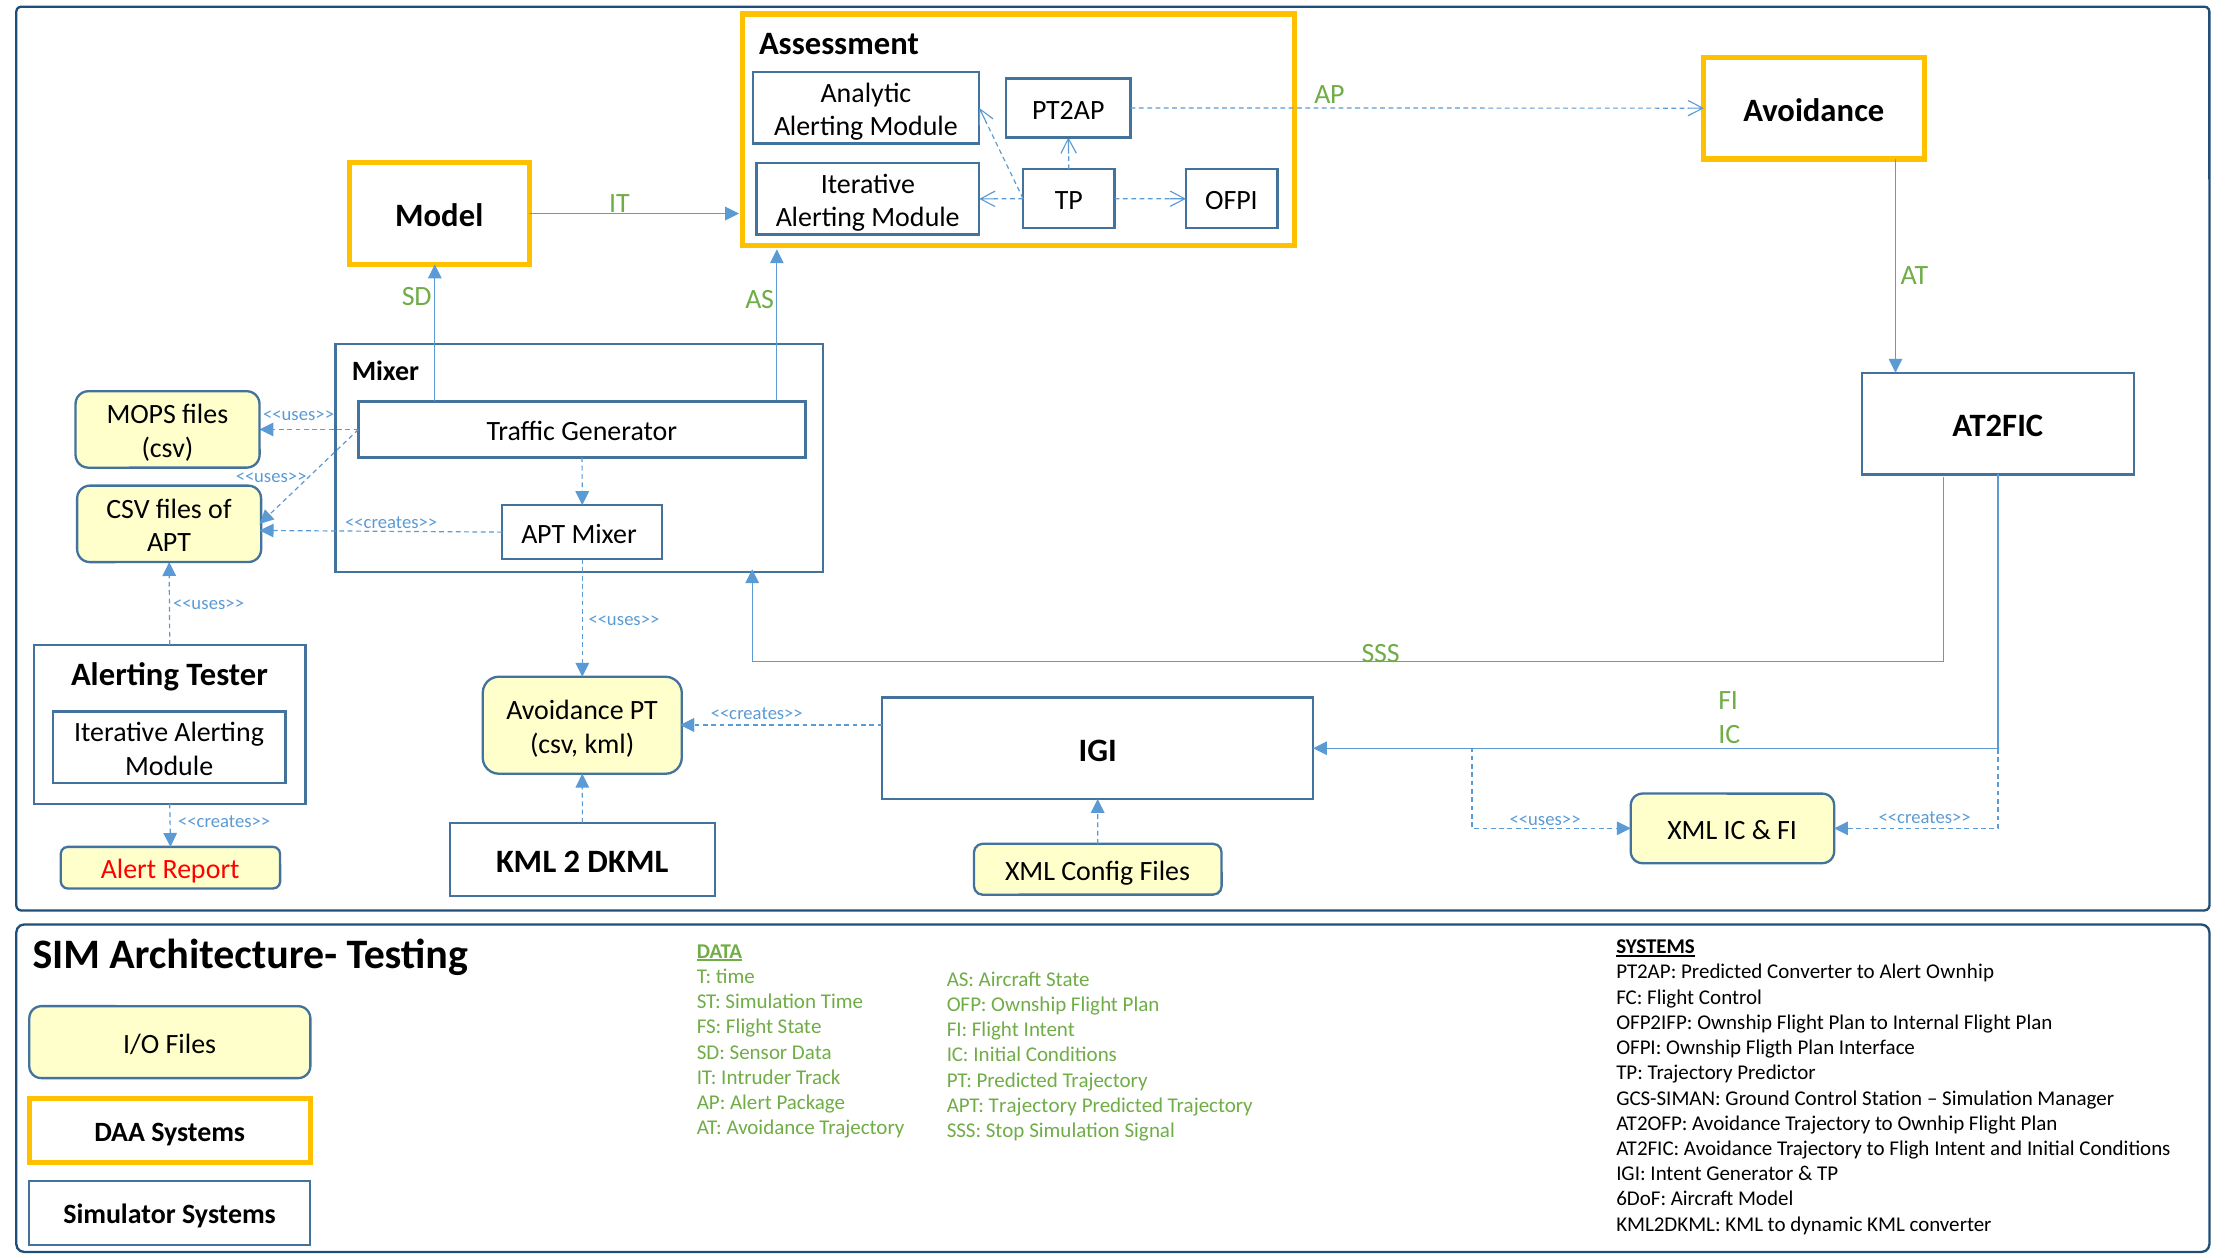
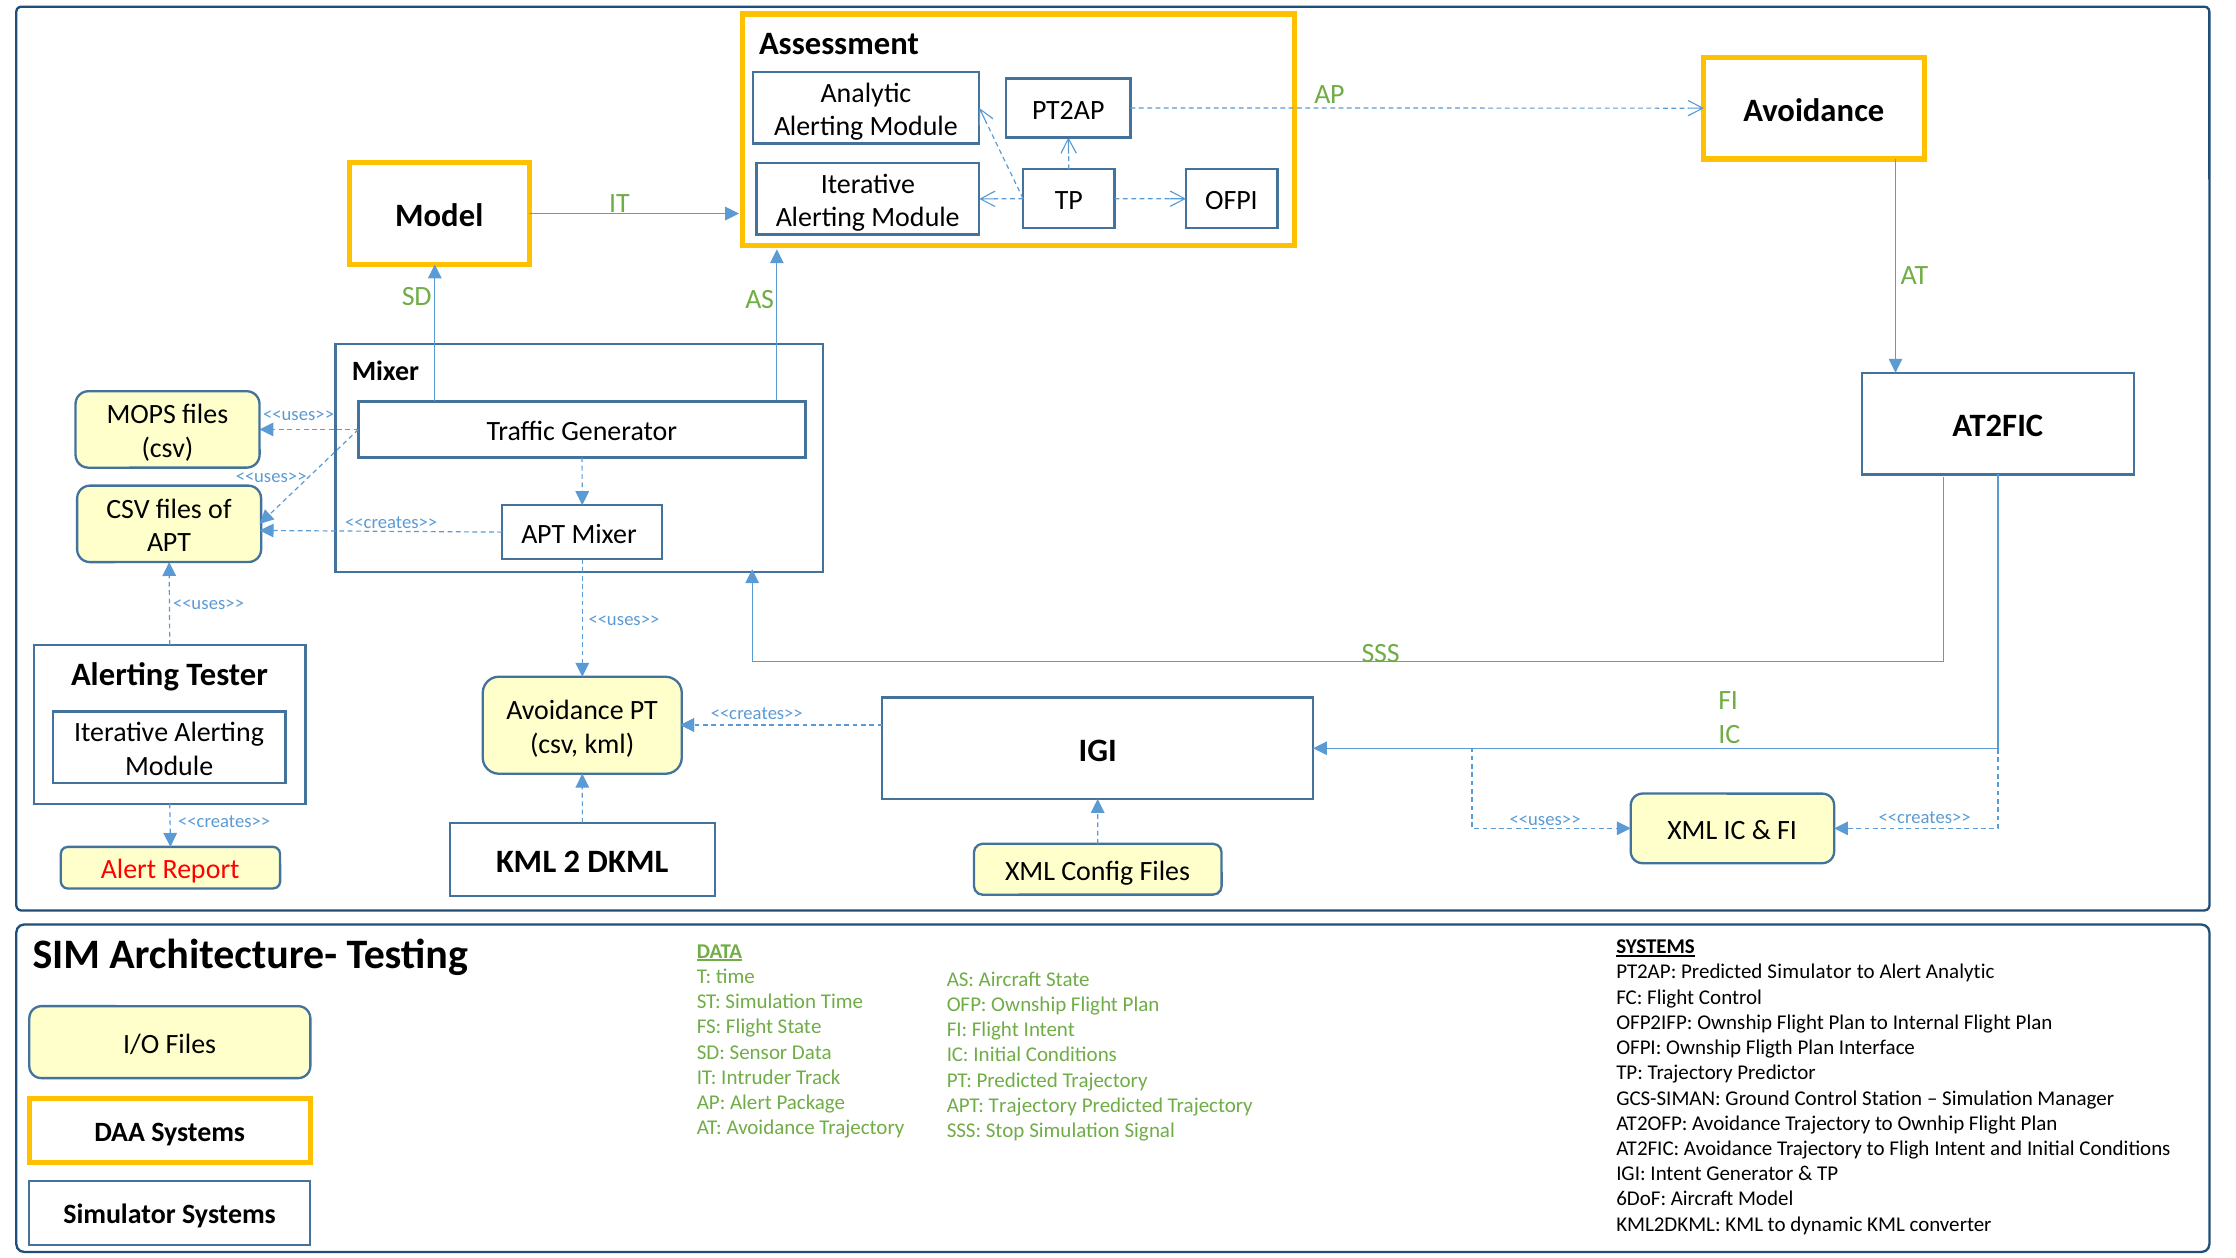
Predicted Converter: Converter -> Simulator (1810, 972)
Alert Ownhip: Ownhip -> Analytic (1960, 972)
